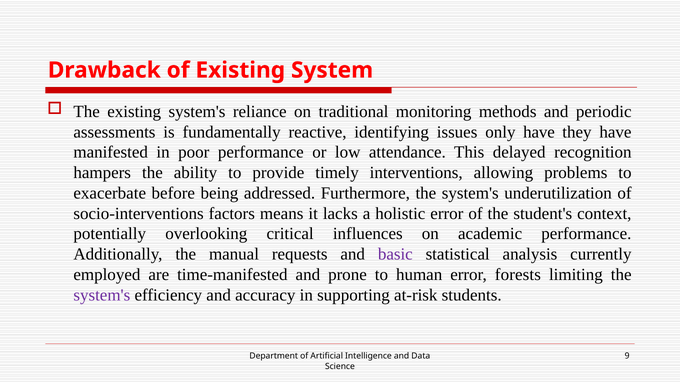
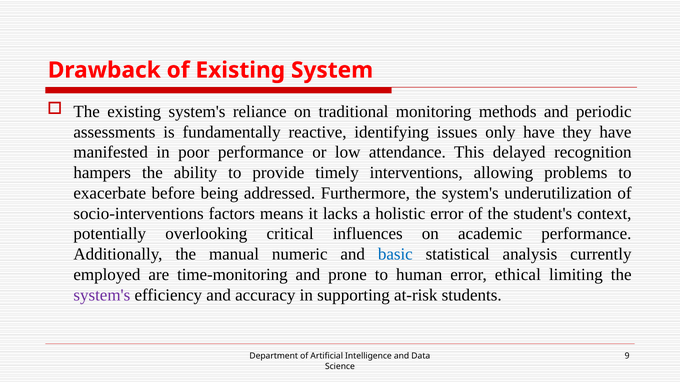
requests: requests -> numeric (300, 254)
basic colour: purple -> blue (395, 254)
time-manifested: time-manifested -> time-monitoring (232, 275)
forests: forests -> ethical (518, 275)
